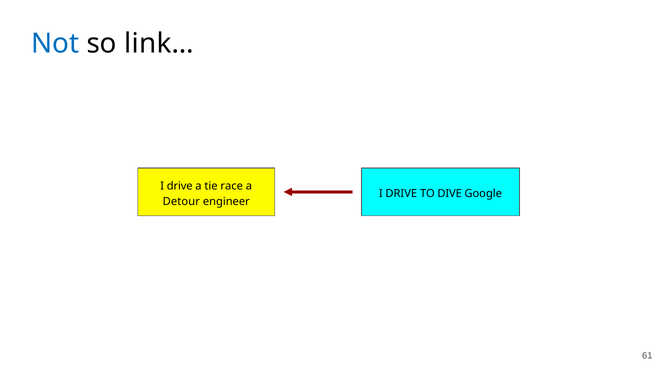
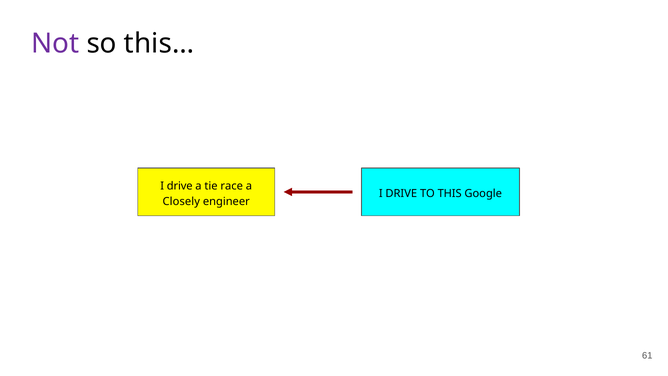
Not colour: blue -> purple (55, 43)
link…: link… -> this… (159, 43)
DIVE: DIVE -> THIS (450, 194)
Detour: Detour -> Closely (181, 201)
